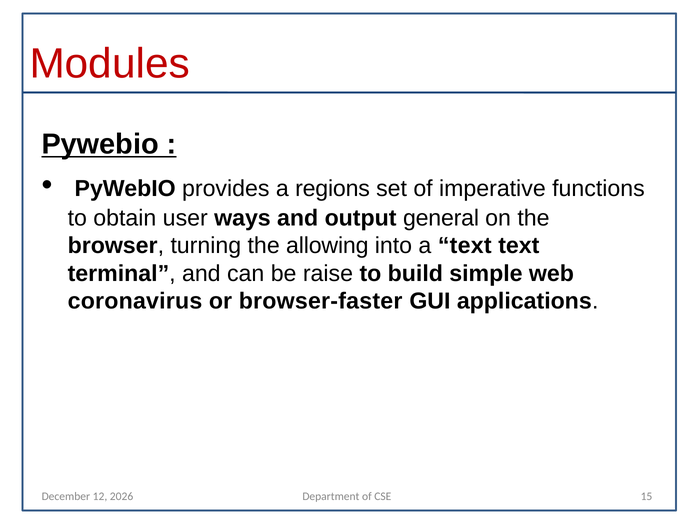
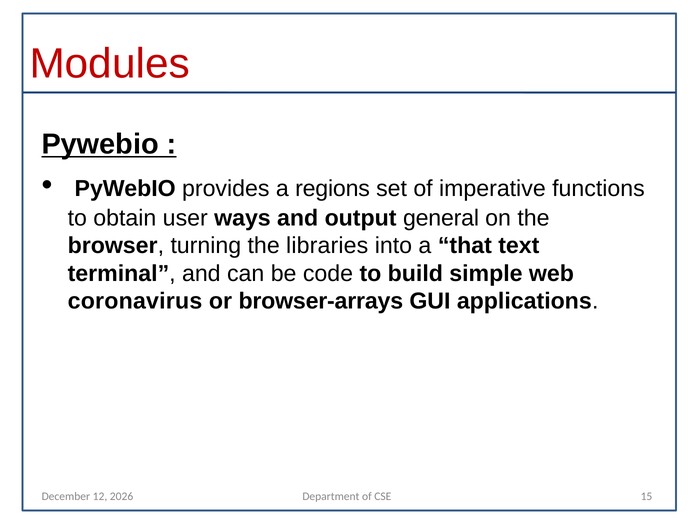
allowing: allowing -> libraries (327, 246)
a text: text -> that (465, 246)
raise: raise -> code (328, 274)
browser-faster: browser-faster -> browser-arrays (321, 302)
